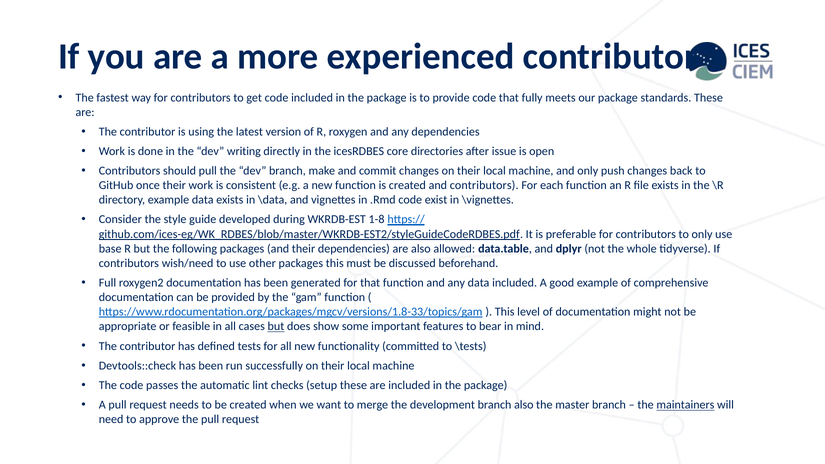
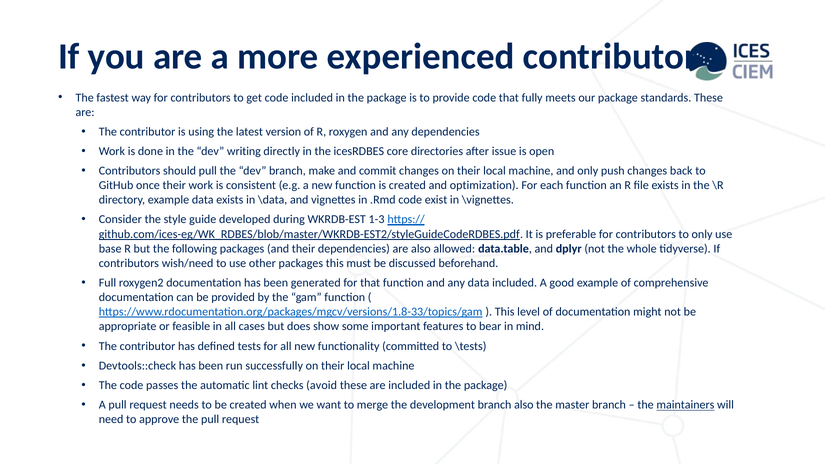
and contributors: contributors -> optimization (484, 185)
1-8: 1-8 -> 1-3 (377, 220)
but underline: present -> none (276, 326)
setup: setup -> avoid (322, 385)
